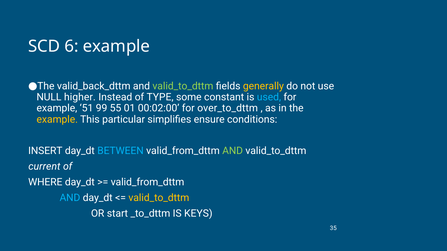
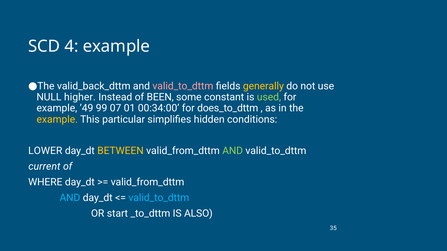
6: 6 -> 4 (72, 46)
valid_to_dttm colour: light green -> pink (183, 86)
TYPE: TYPE -> BEEN (160, 97)
used colour: light blue -> light green (269, 97)
51: 51 -> 49 (86, 108)
55: 55 -> 07 (116, 108)
00:02:00: 00:02:00 -> 00:34:00 (159, 108)
over_to_dttm: over_to_dttm -> does_to_dttm (228, 108)
ensure: ensure -> hidden (209, 120)
INSERT: INSERT -> LOWER (45, 151)
BETWEEN colour: light blue -> yellow (120, 151)
valid_to_dttm colour: yellow -> light blue (159, 198)
KEYS: KEYS -> ALSO (198, 214)
